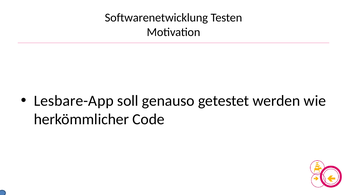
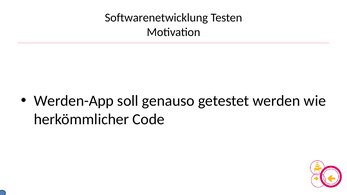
Lesbare-App: Lesbare-App -> Werden-App (74, 101)
